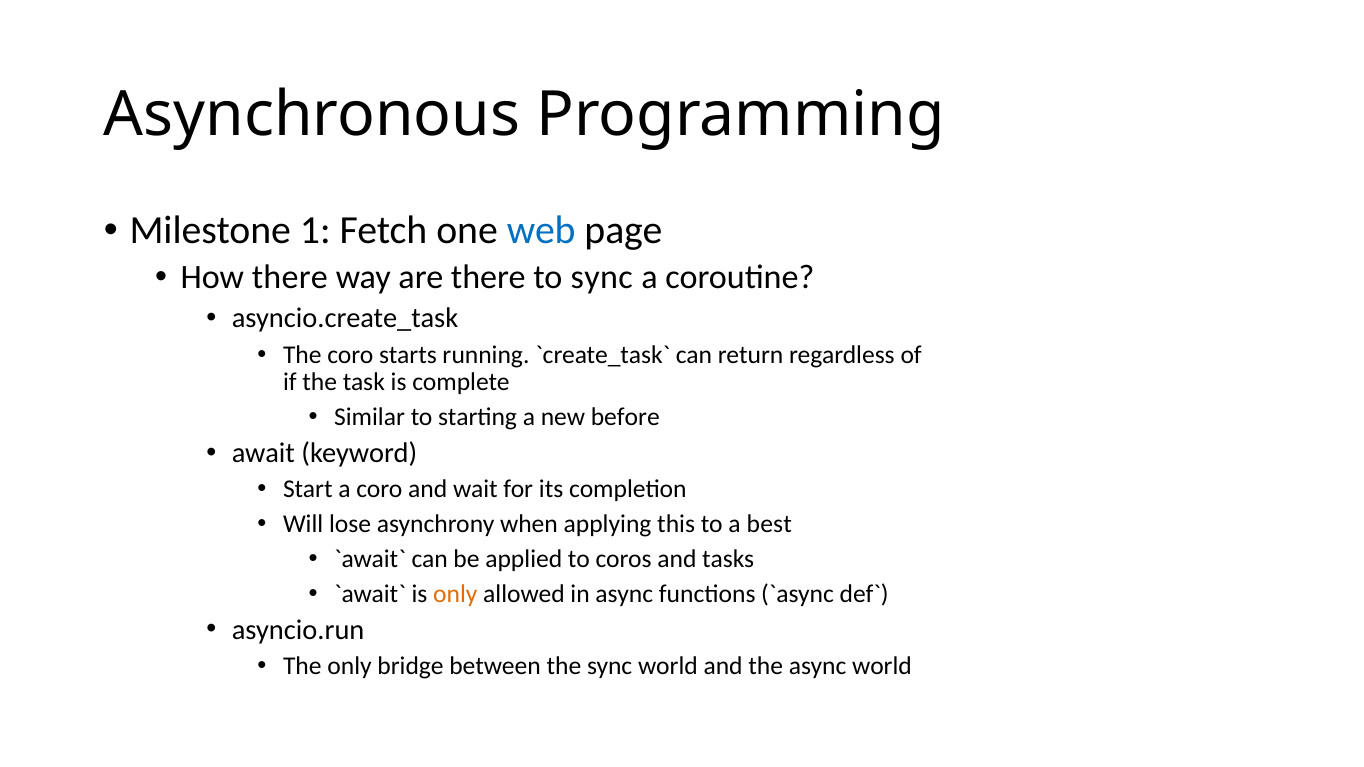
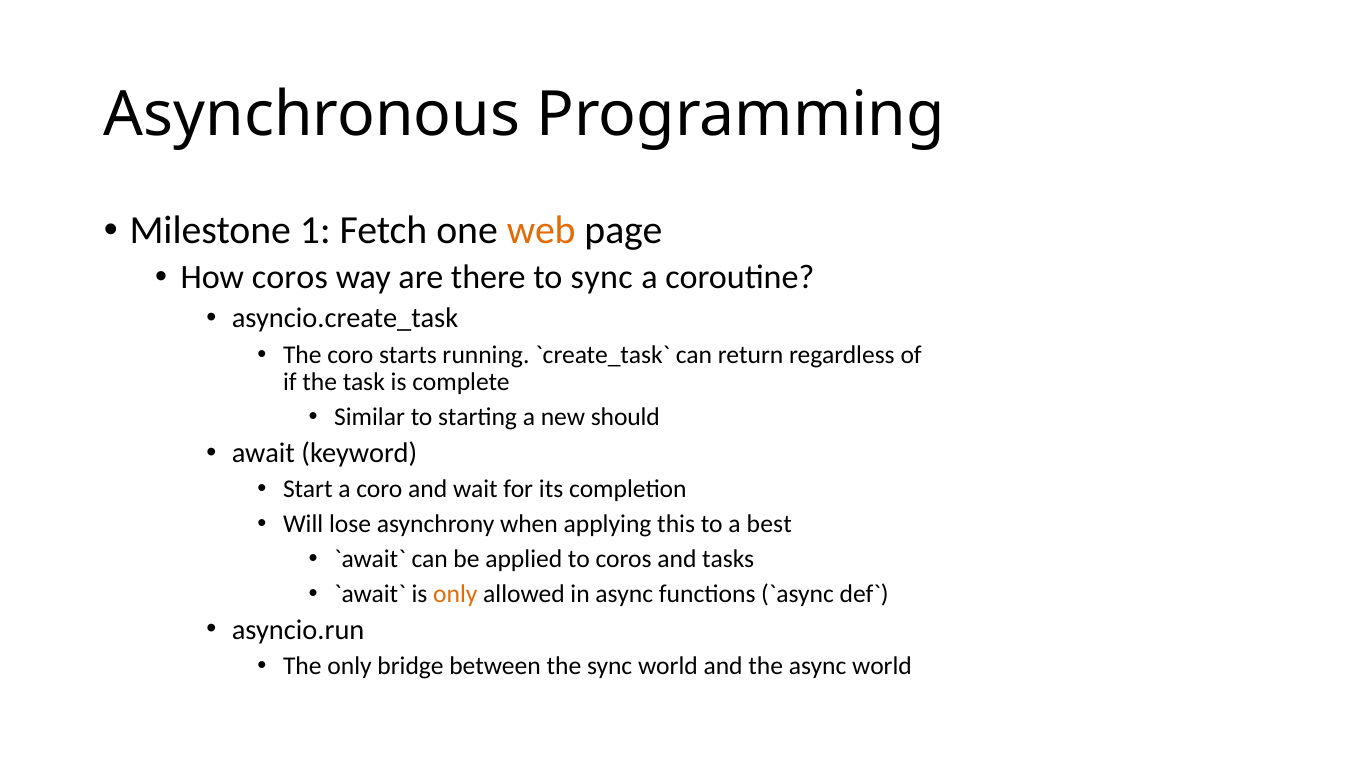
web colour: blue -> orange (541, 231)
How there: there -> coros (290, 278)
before: before -> should (625, 417)
